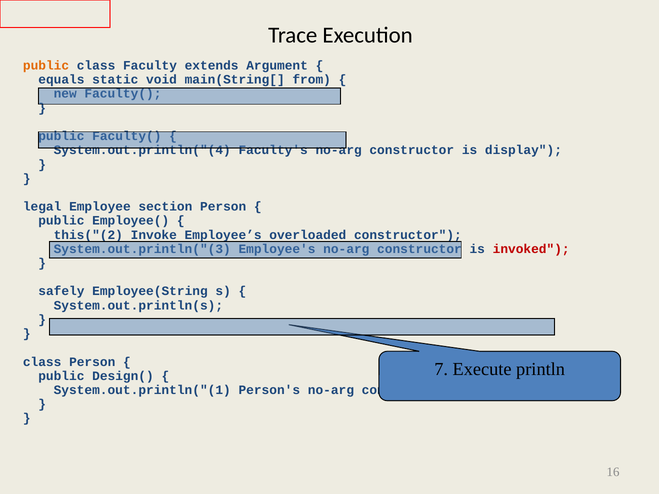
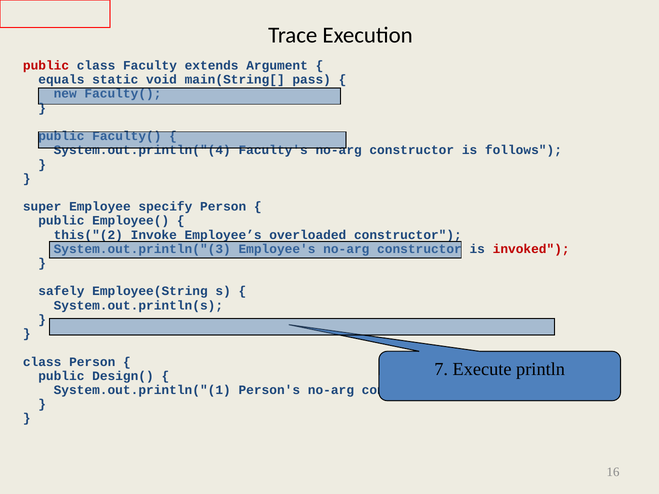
public colour: orange -> red (46, 66)
from: from -> pass (312, 80)
display: display -> follows (523, 150)
legal: legal -> super (42, 207)
section: section -> specify (165, 207)
